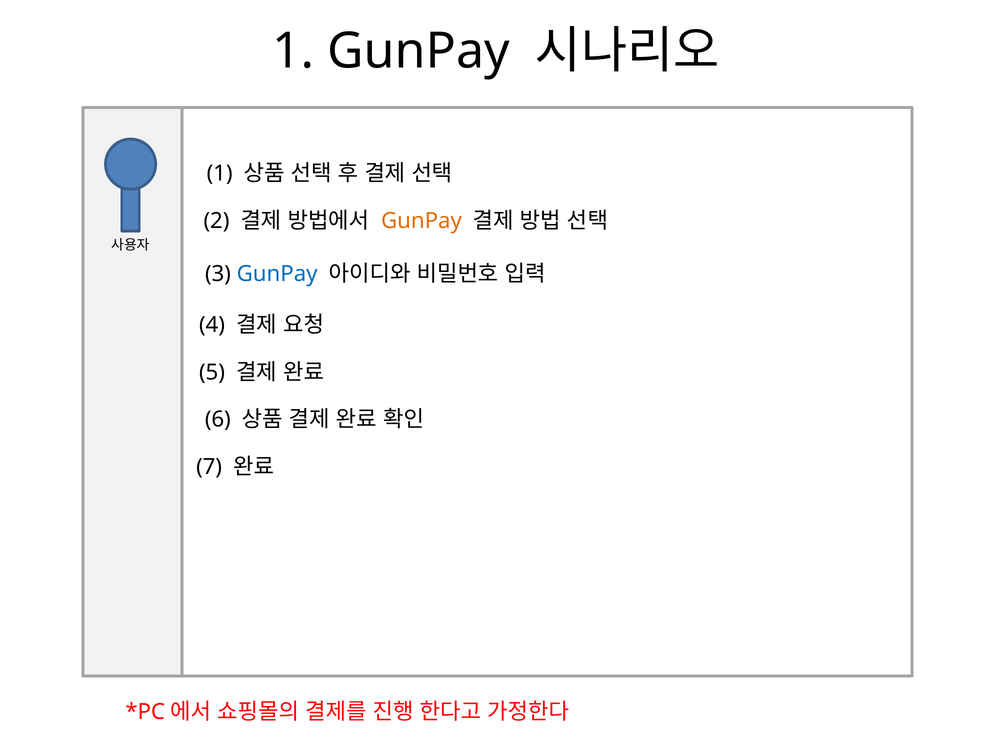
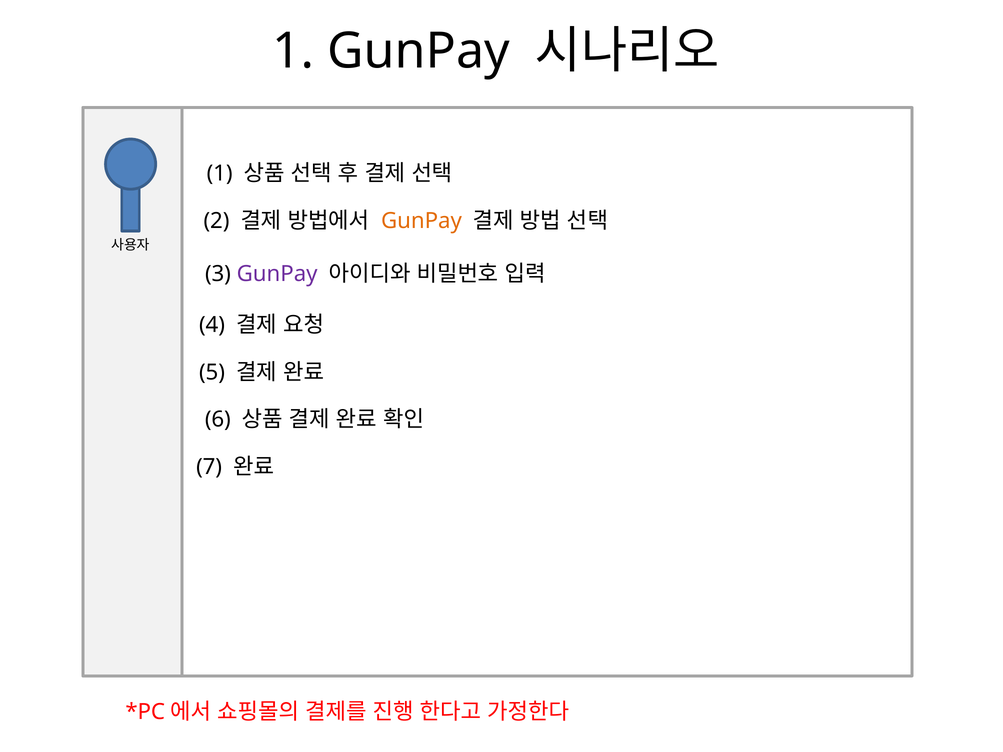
GunPay colour: blue -> purple (277, 274)
